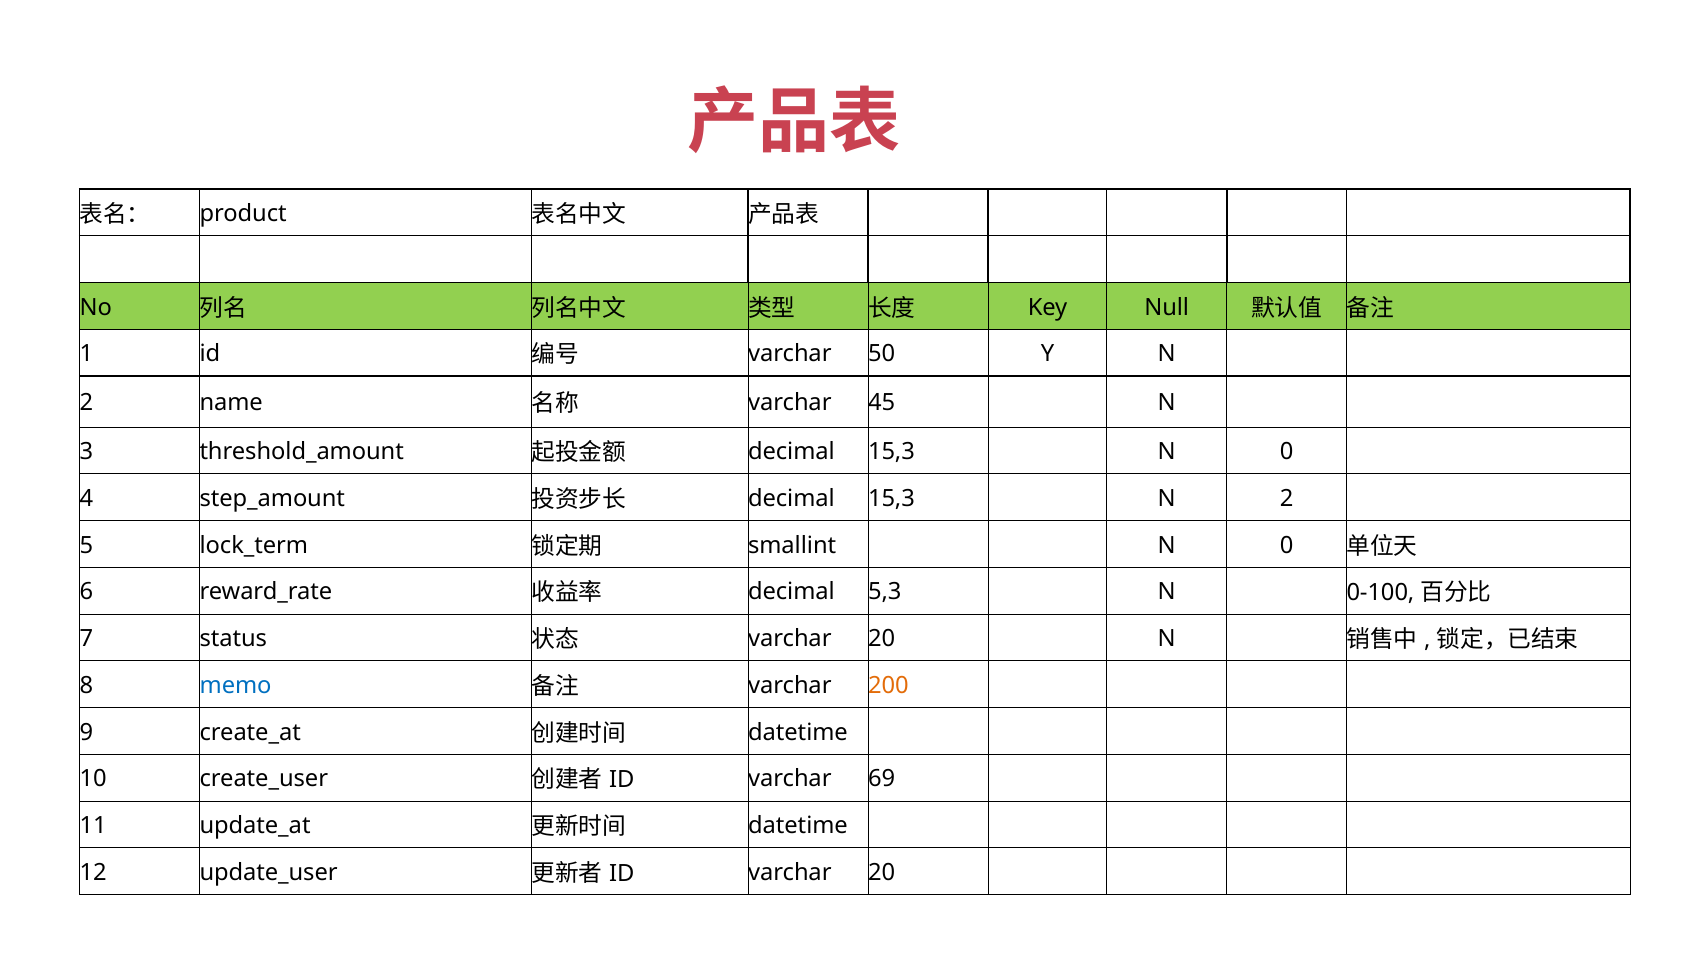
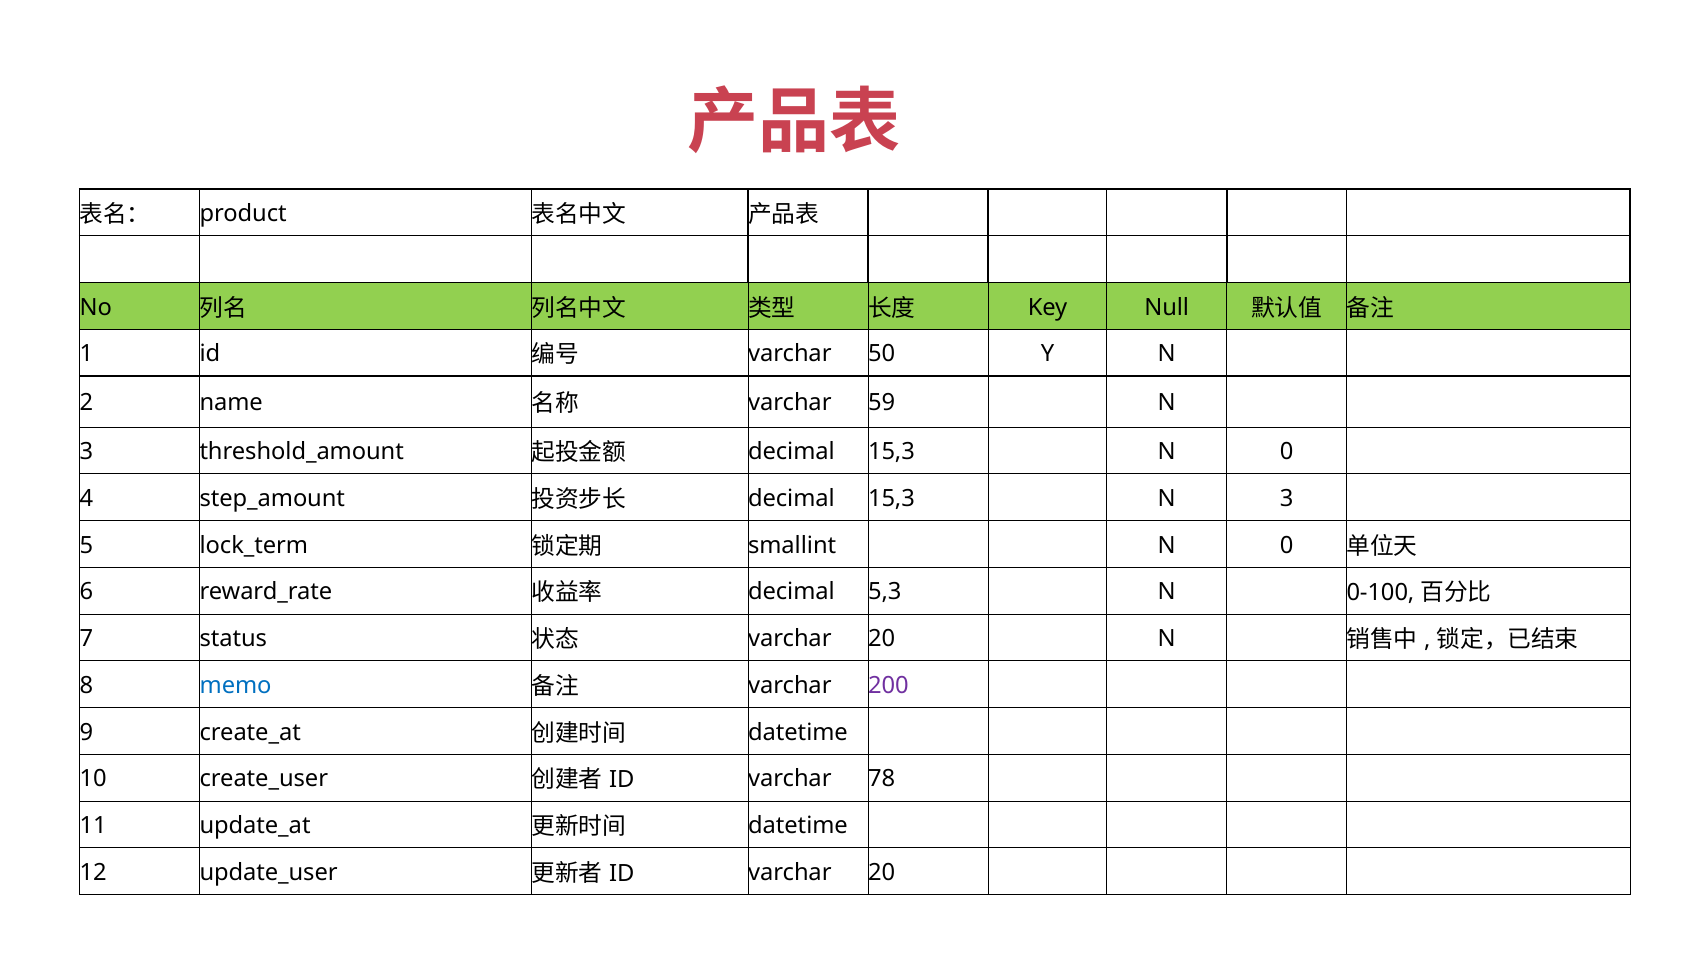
45: 45 -> 59 (882, 403)
15,3 N 2: 2 -> 3 (1287, 499)
200 colour: orange -> purple (888, 686)
69: 69 -> 78 (882, 779)
